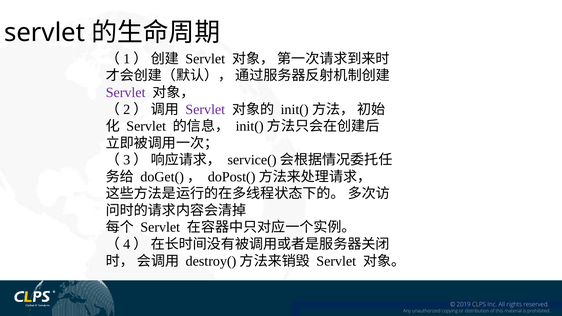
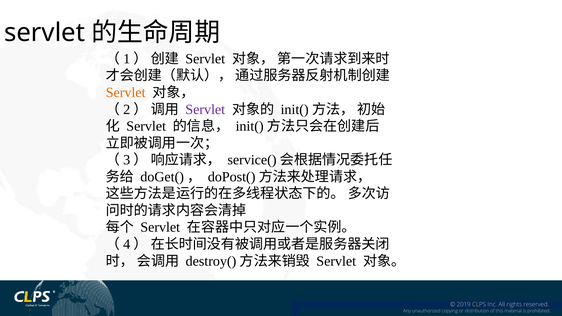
Servlet colour: purple -> orange (126, 93)
